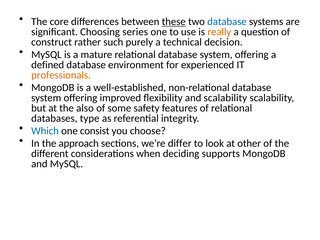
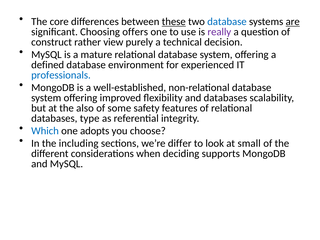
are underline: none -> present (293, 22)
series: series -> offers (135, 32)
really colour: orange -> purple (219, 32)
such: such -> view (113, 42)
professionals colour: orange -> blue (61, 75)
and scalability: scalability -> databases (225, 98)
consist: consist -> adopts (95, 131)
approach: approach -> including (79, 143)
other: other -> small (249, 143)
